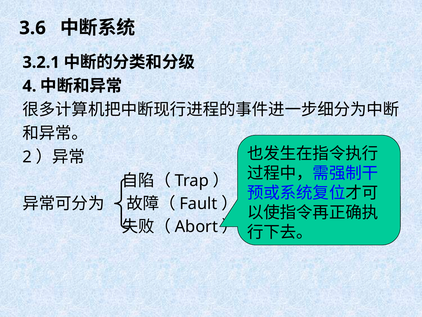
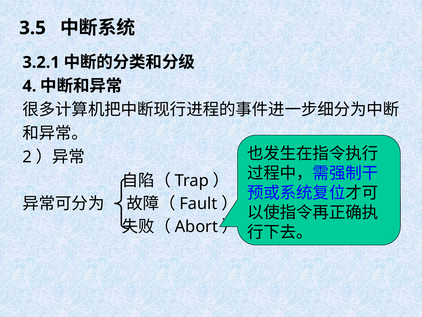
3.6: 3.6 -> 3.5 (33, 28)
